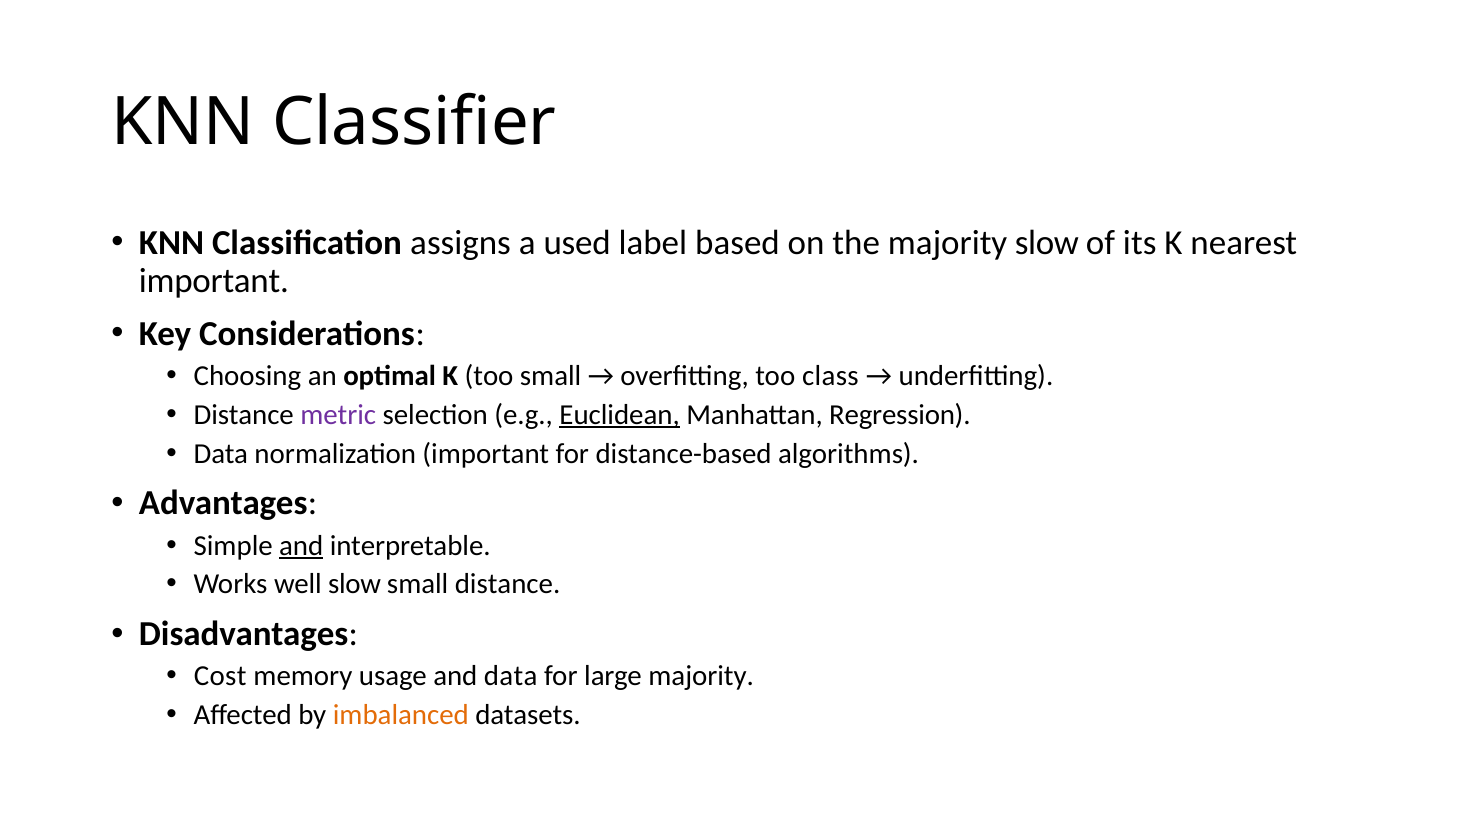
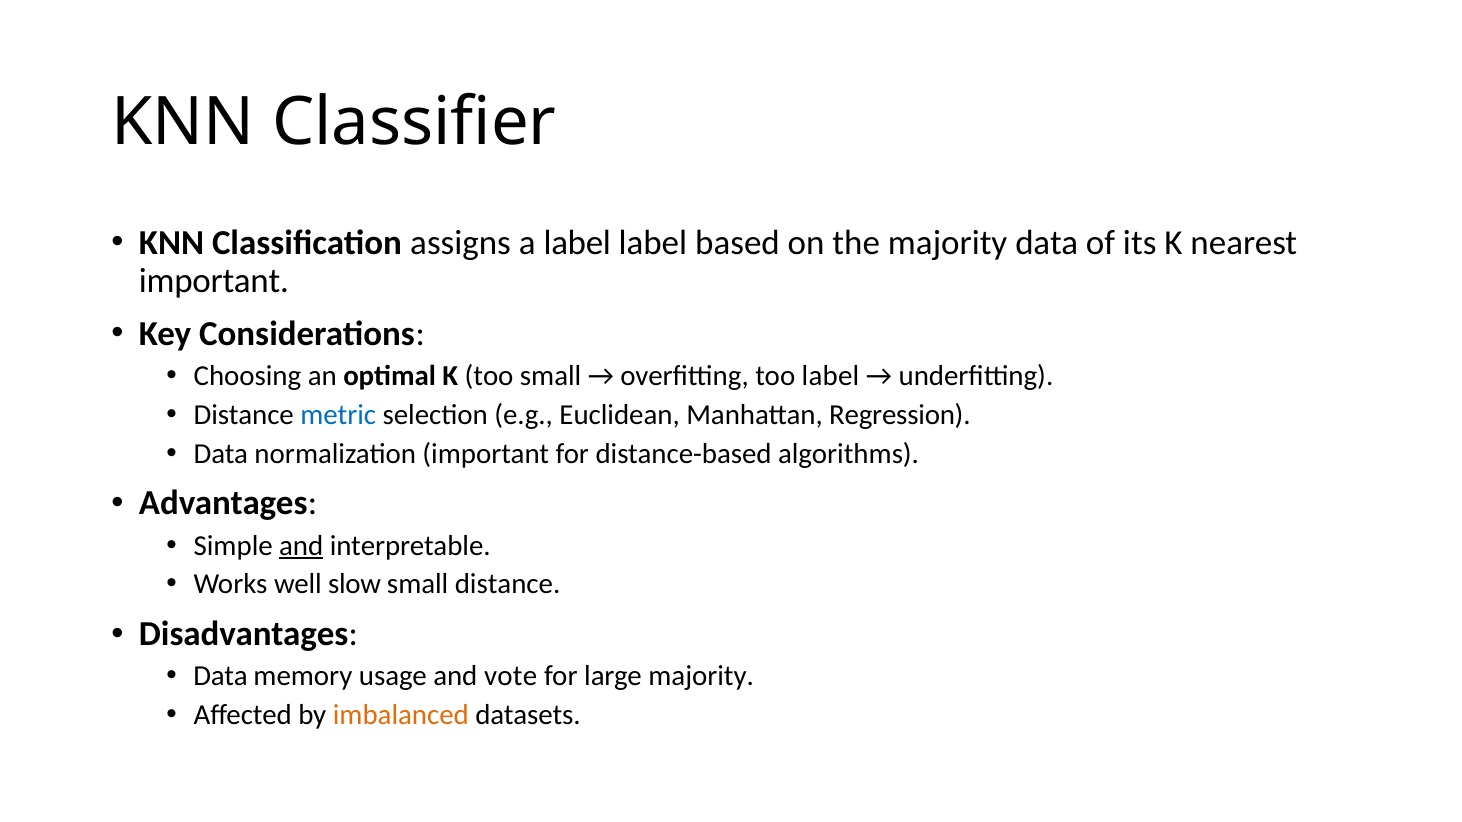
a used: used -> label (577, 243)
majority slow: slow -> data (1047, 243)
too class: class -> label (831, 376)
metric colour: purple -> blue (338, 415)
Euclidean underline: present -> none (620, 415)
Cost: Cost -> Data (221, 676)
and data: data -> vote (511, 676)
